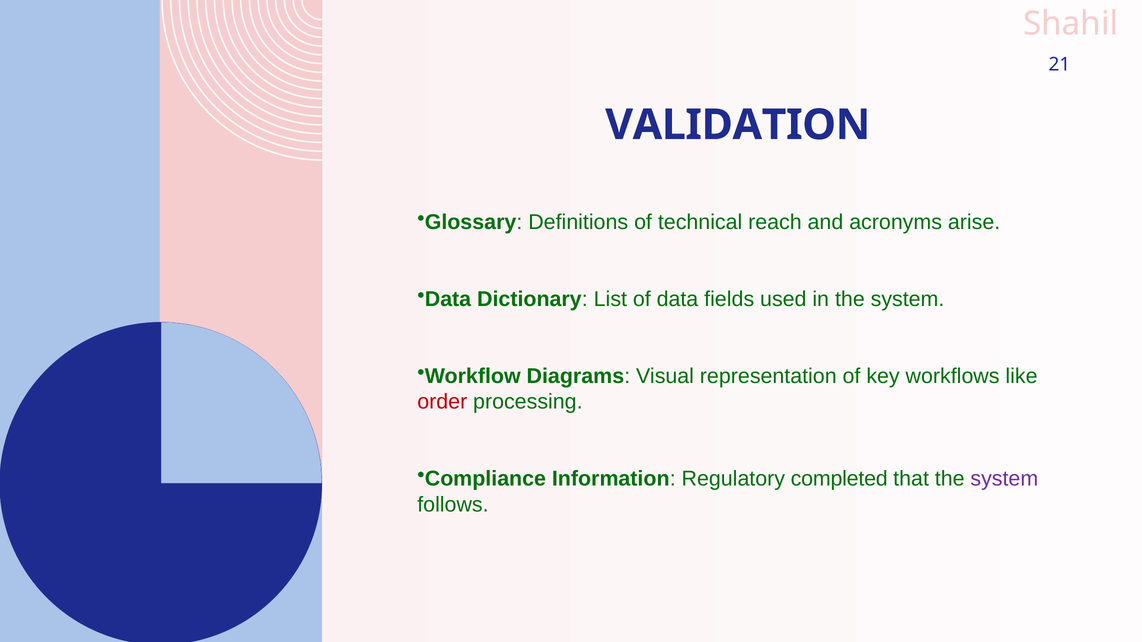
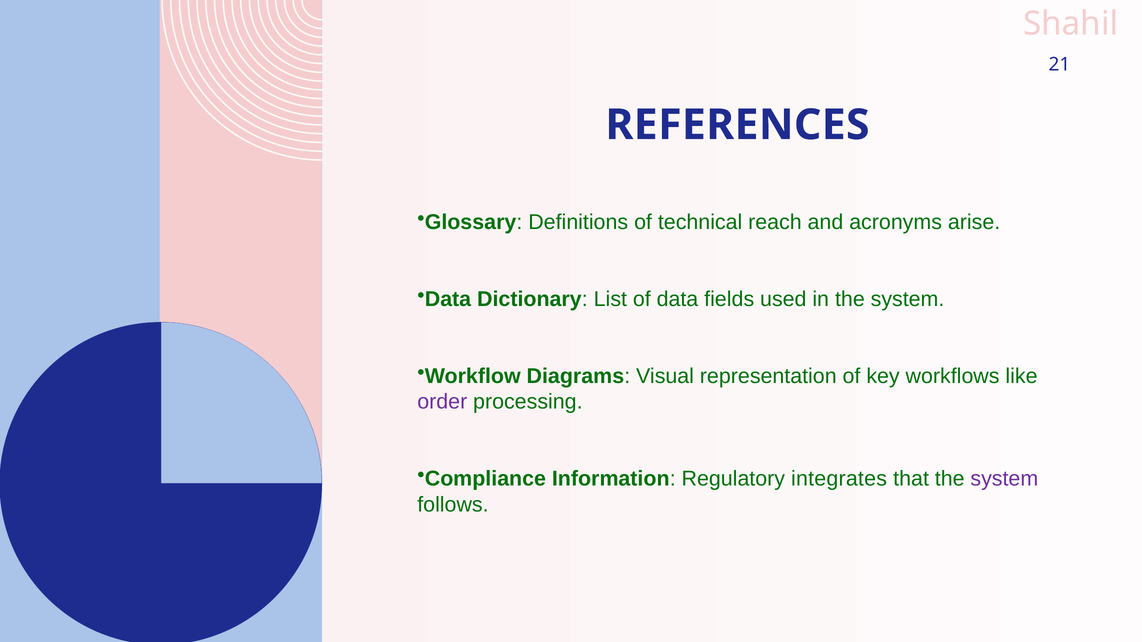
VALIDATION: VALIDATION -> REFERENCES (737, 125)
order colour: red -> purple (442, 402)
completed: completed -> integrates (839, 479)
